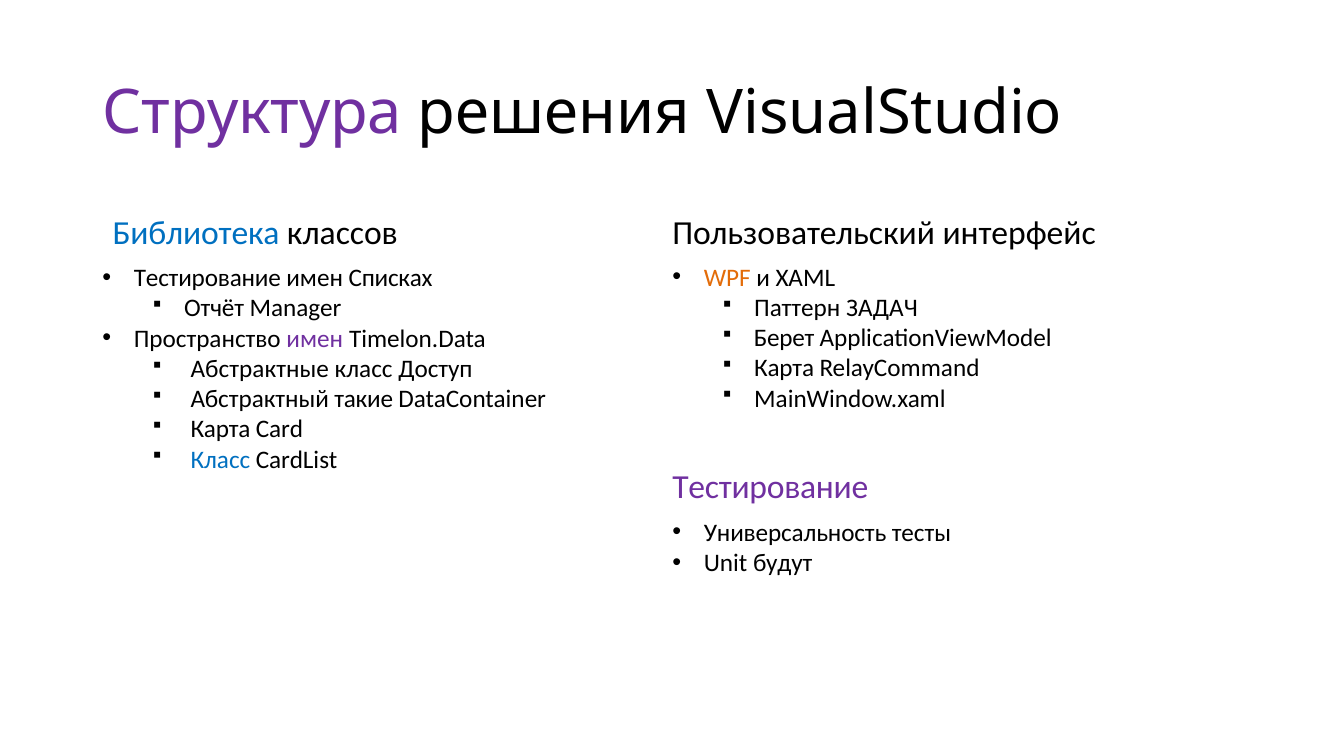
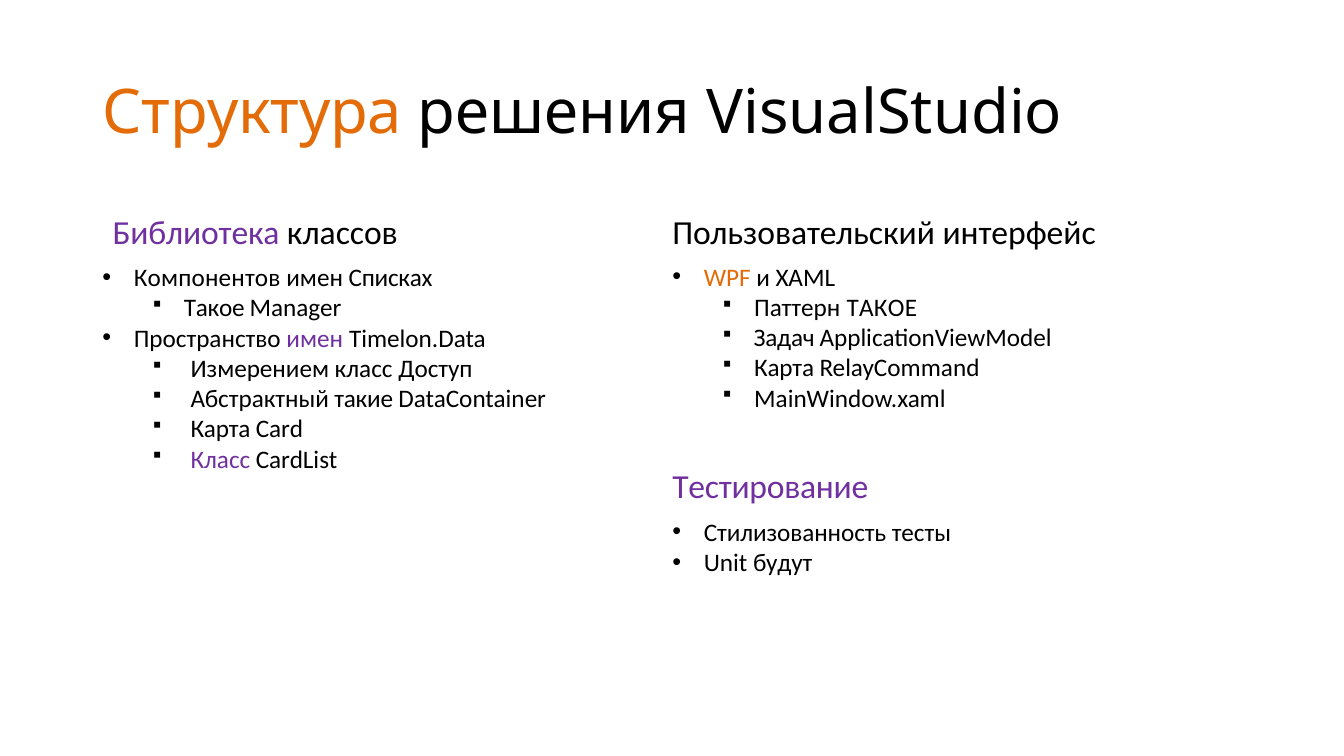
Структура colour: purple -> orange (252, 113)
Библиотека colour: blue -> purple (196, 233)
Тестирование: Тестирование -> Компонентов (207, 278)
Паттерн ЗАДАЧ: ЗАДАЧ -> ТАКОЕ (882, 308)
Отчёт: Отчёт -> Такое (214, 309)
Берет: Берет -> Задач (784, 338)
Абстрактные: Абстрактные -> Измерением (260, 369)
Класс colour: blue -> purple (220, 460)
Универсальность: Универсальность -> Стилизованность (795, 533)
